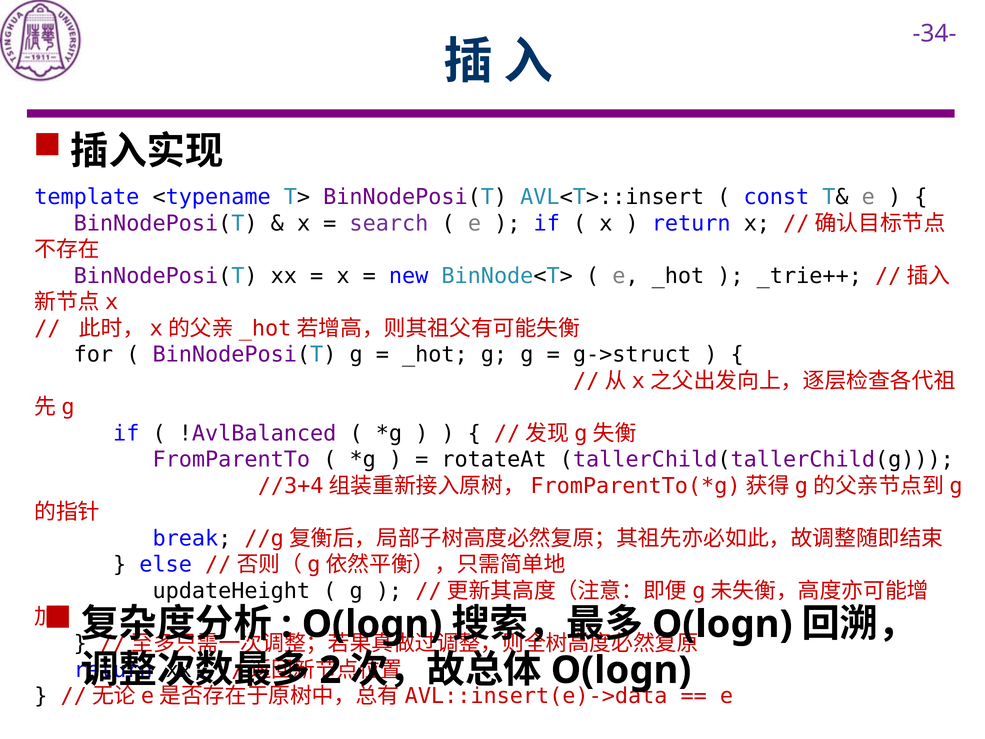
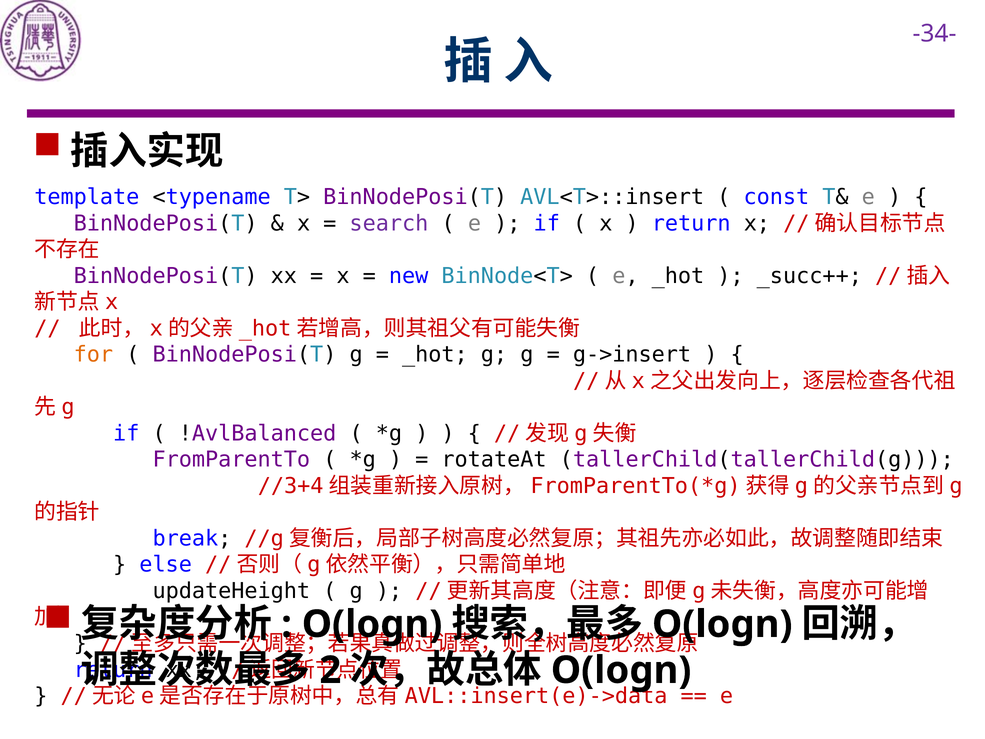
_trie++: _trie++ -> _succ++ (809, 276)
for colour: black -> orange (93, 355)
g->struct: g->struct -> g->insert (632, 355)
